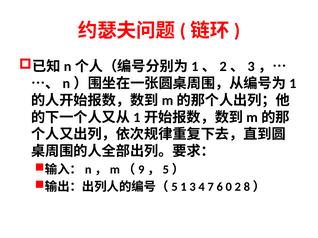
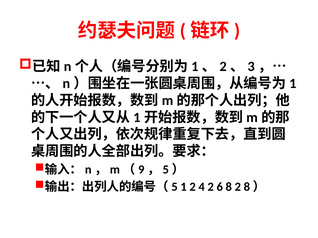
1 3: 3 -> 2 (193, 187)
4 7: 7 -> 2 (211, 187)
0: 0 -> 8 (229, 187)
